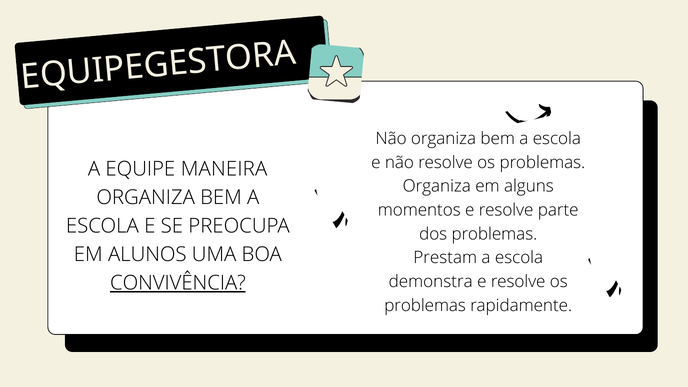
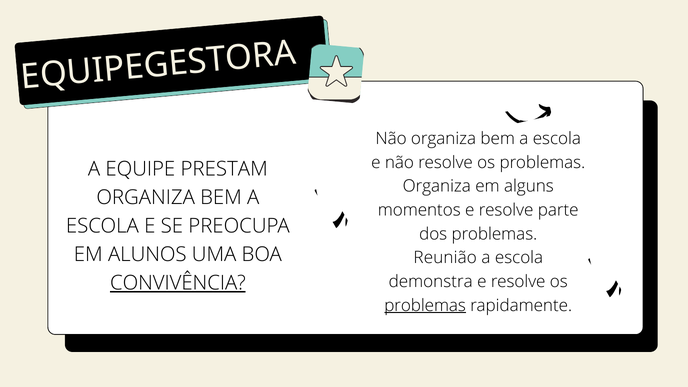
MANEIRA: MANEIRA -> PRESTAM (224, 169)
Prestam: Prestam -> Reunião (445, 258)
problemas underline: none -> present (425, 305)
